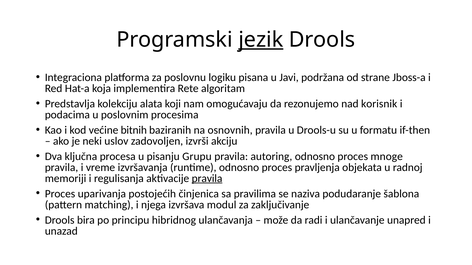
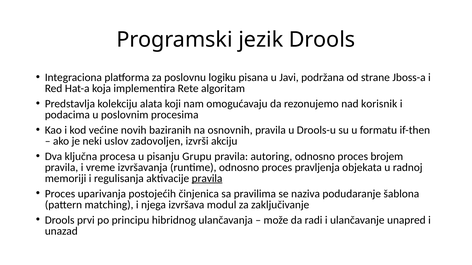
jezik underline: present -> none (261, 40)
bitnih: bitnih -> novih (134, 130)
mnoge: mnoge -> brojem (387, 157)
bira: bira -> prvi (86, 220)
